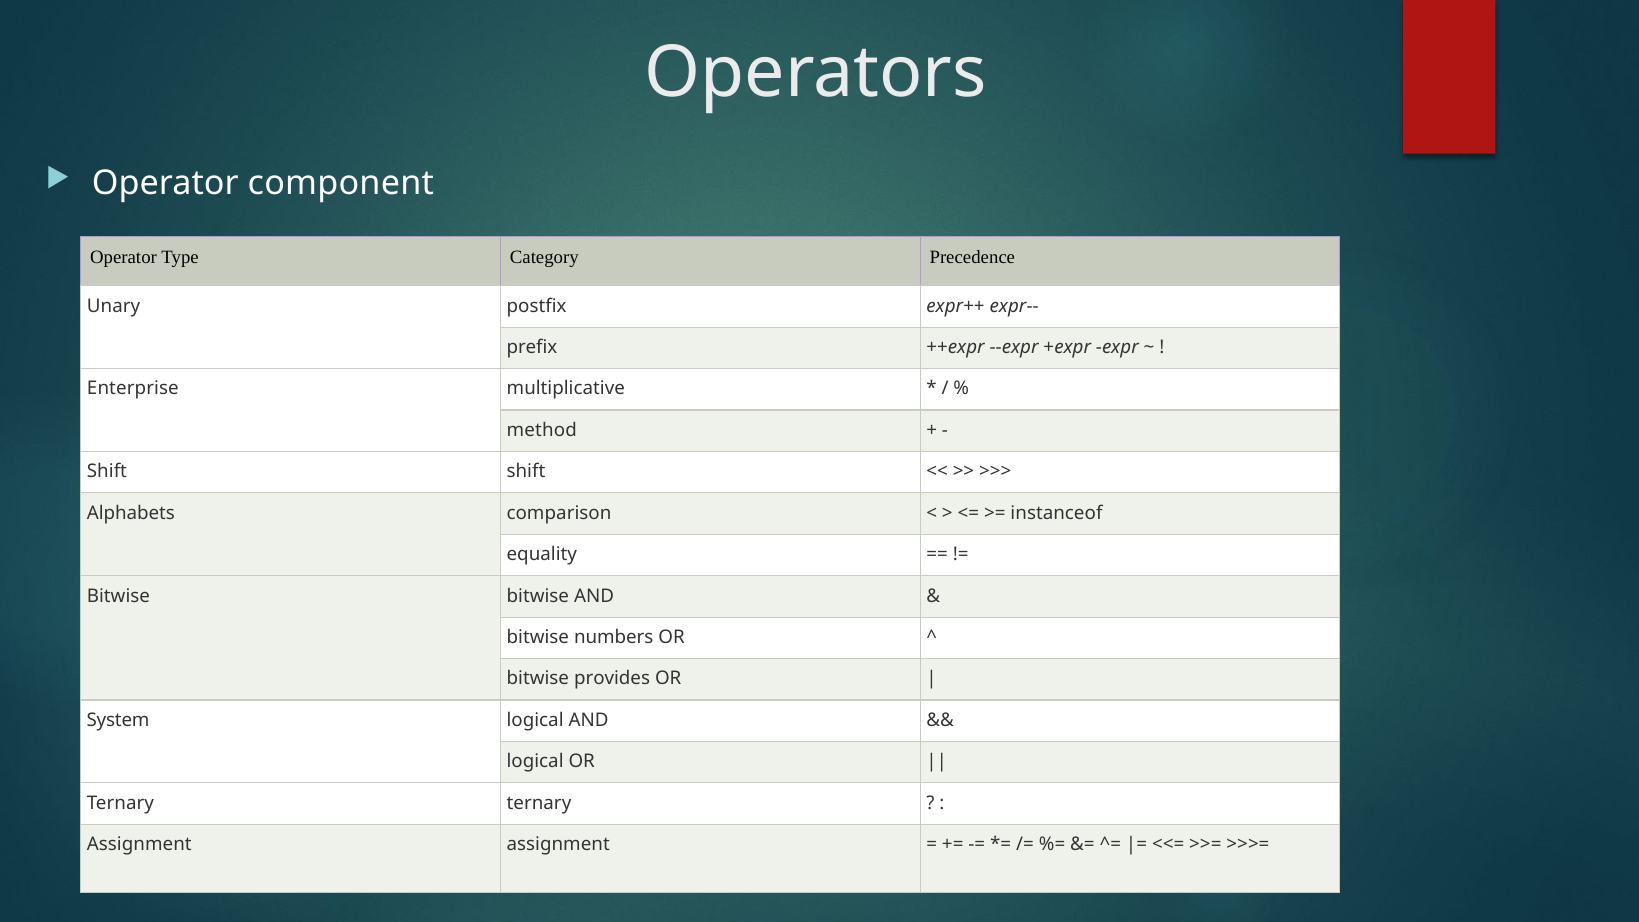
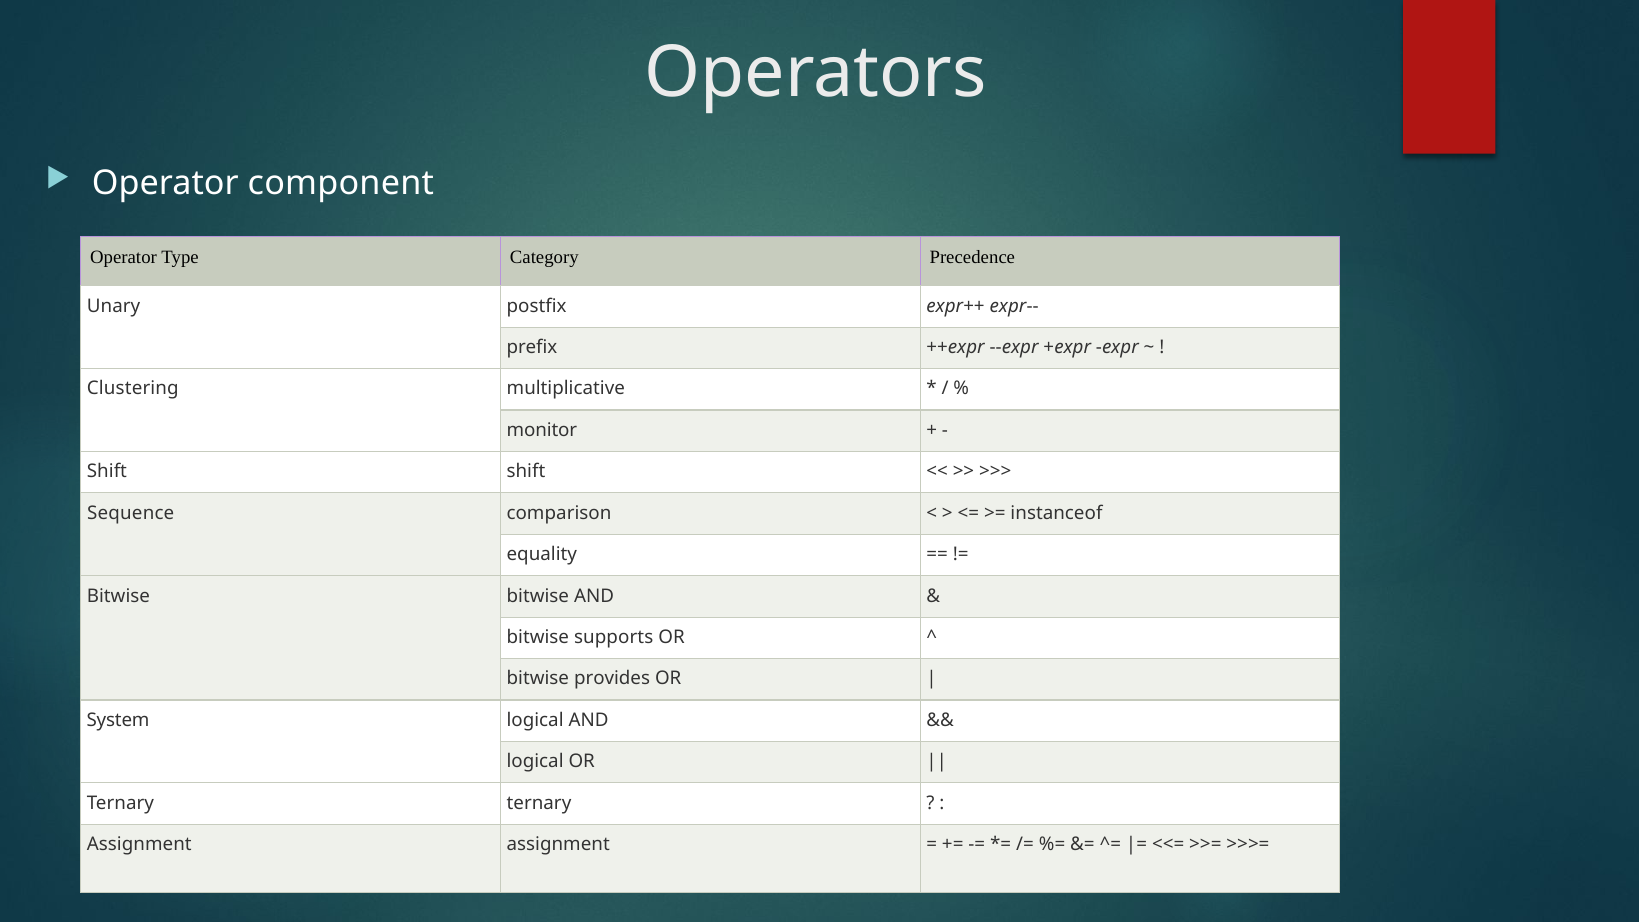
Enterprise: Enterprise -> Clustering (133, 389)
method: method -> monitor (542, 430)
Alphabets: Alphabets -> Sequence (131, 513)
numbers: numbers -> supports (614, 637)
